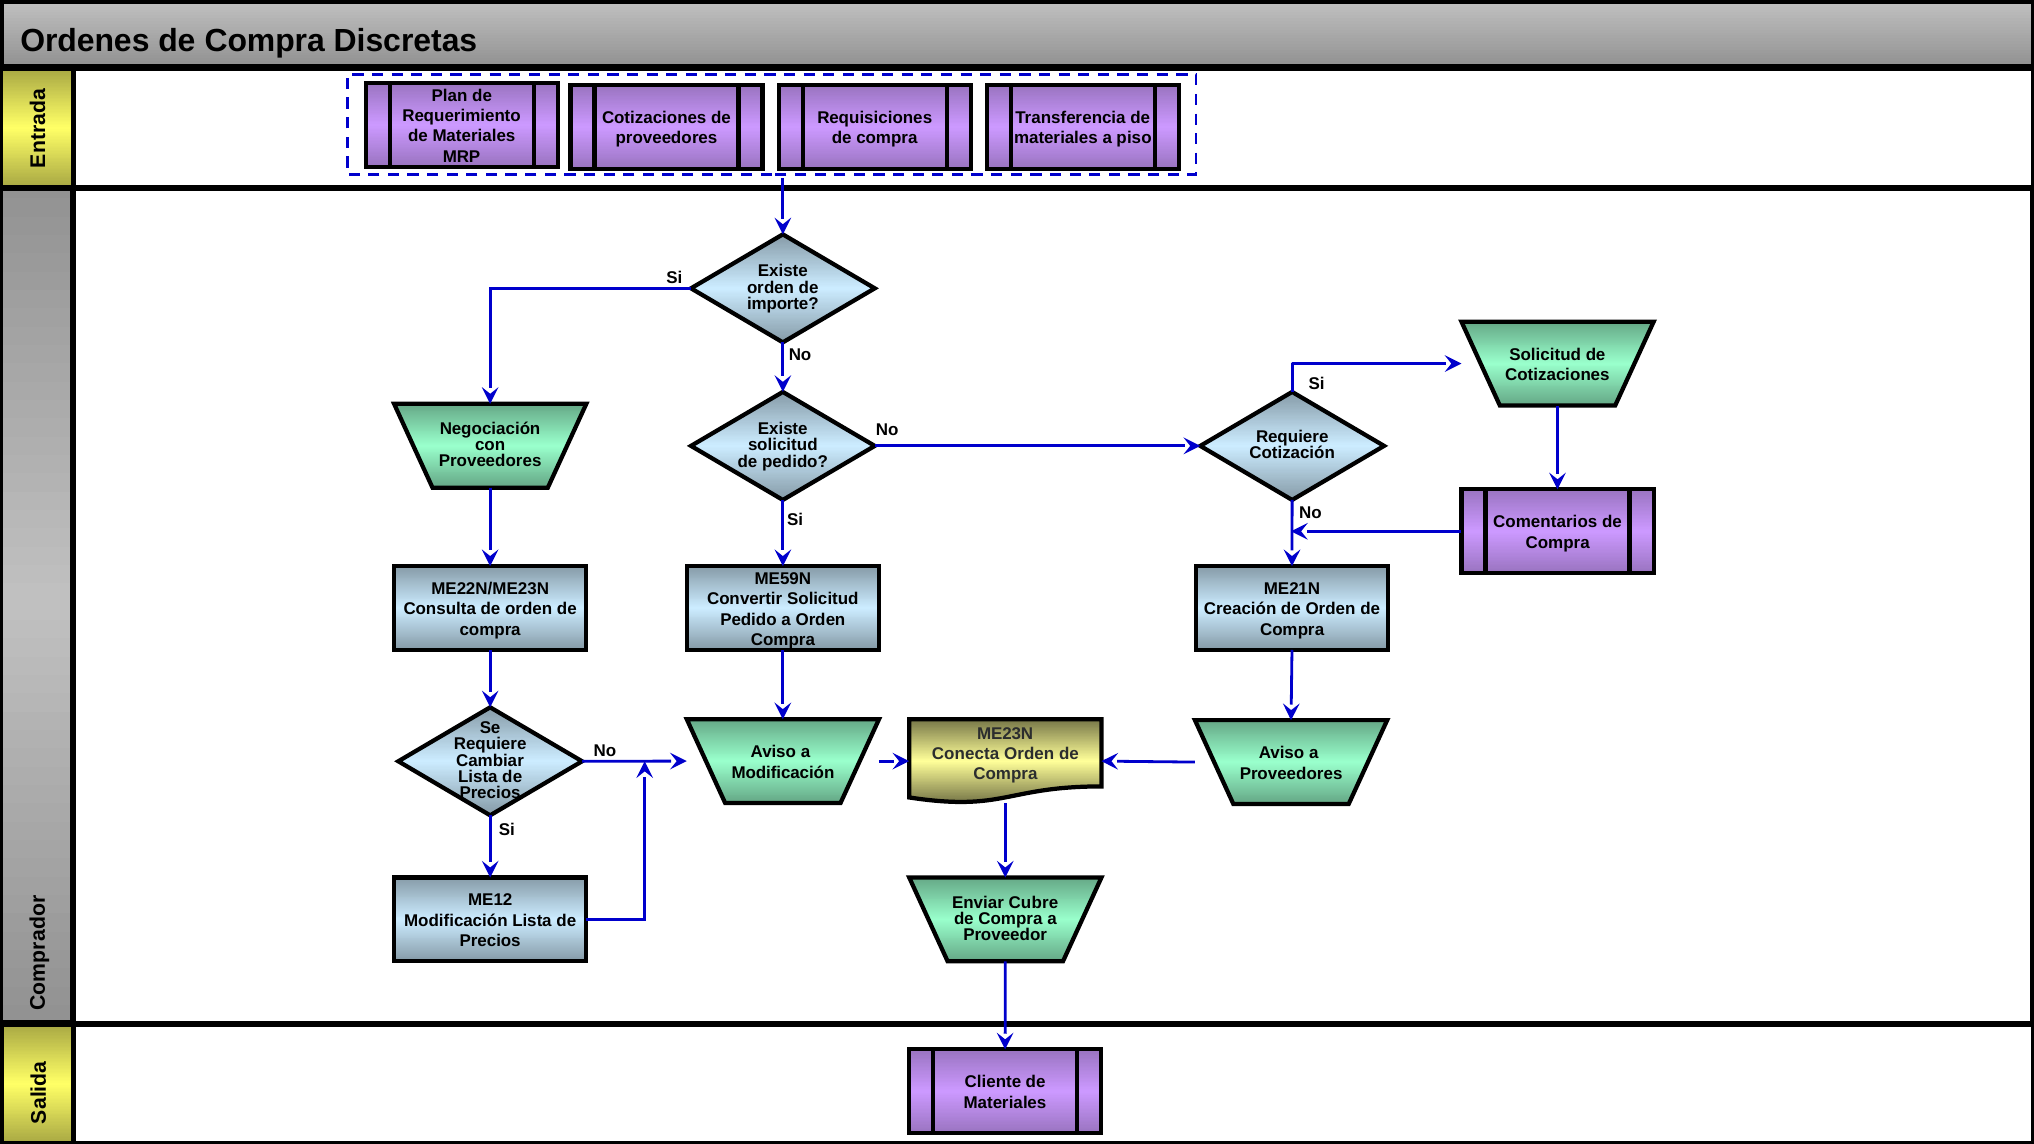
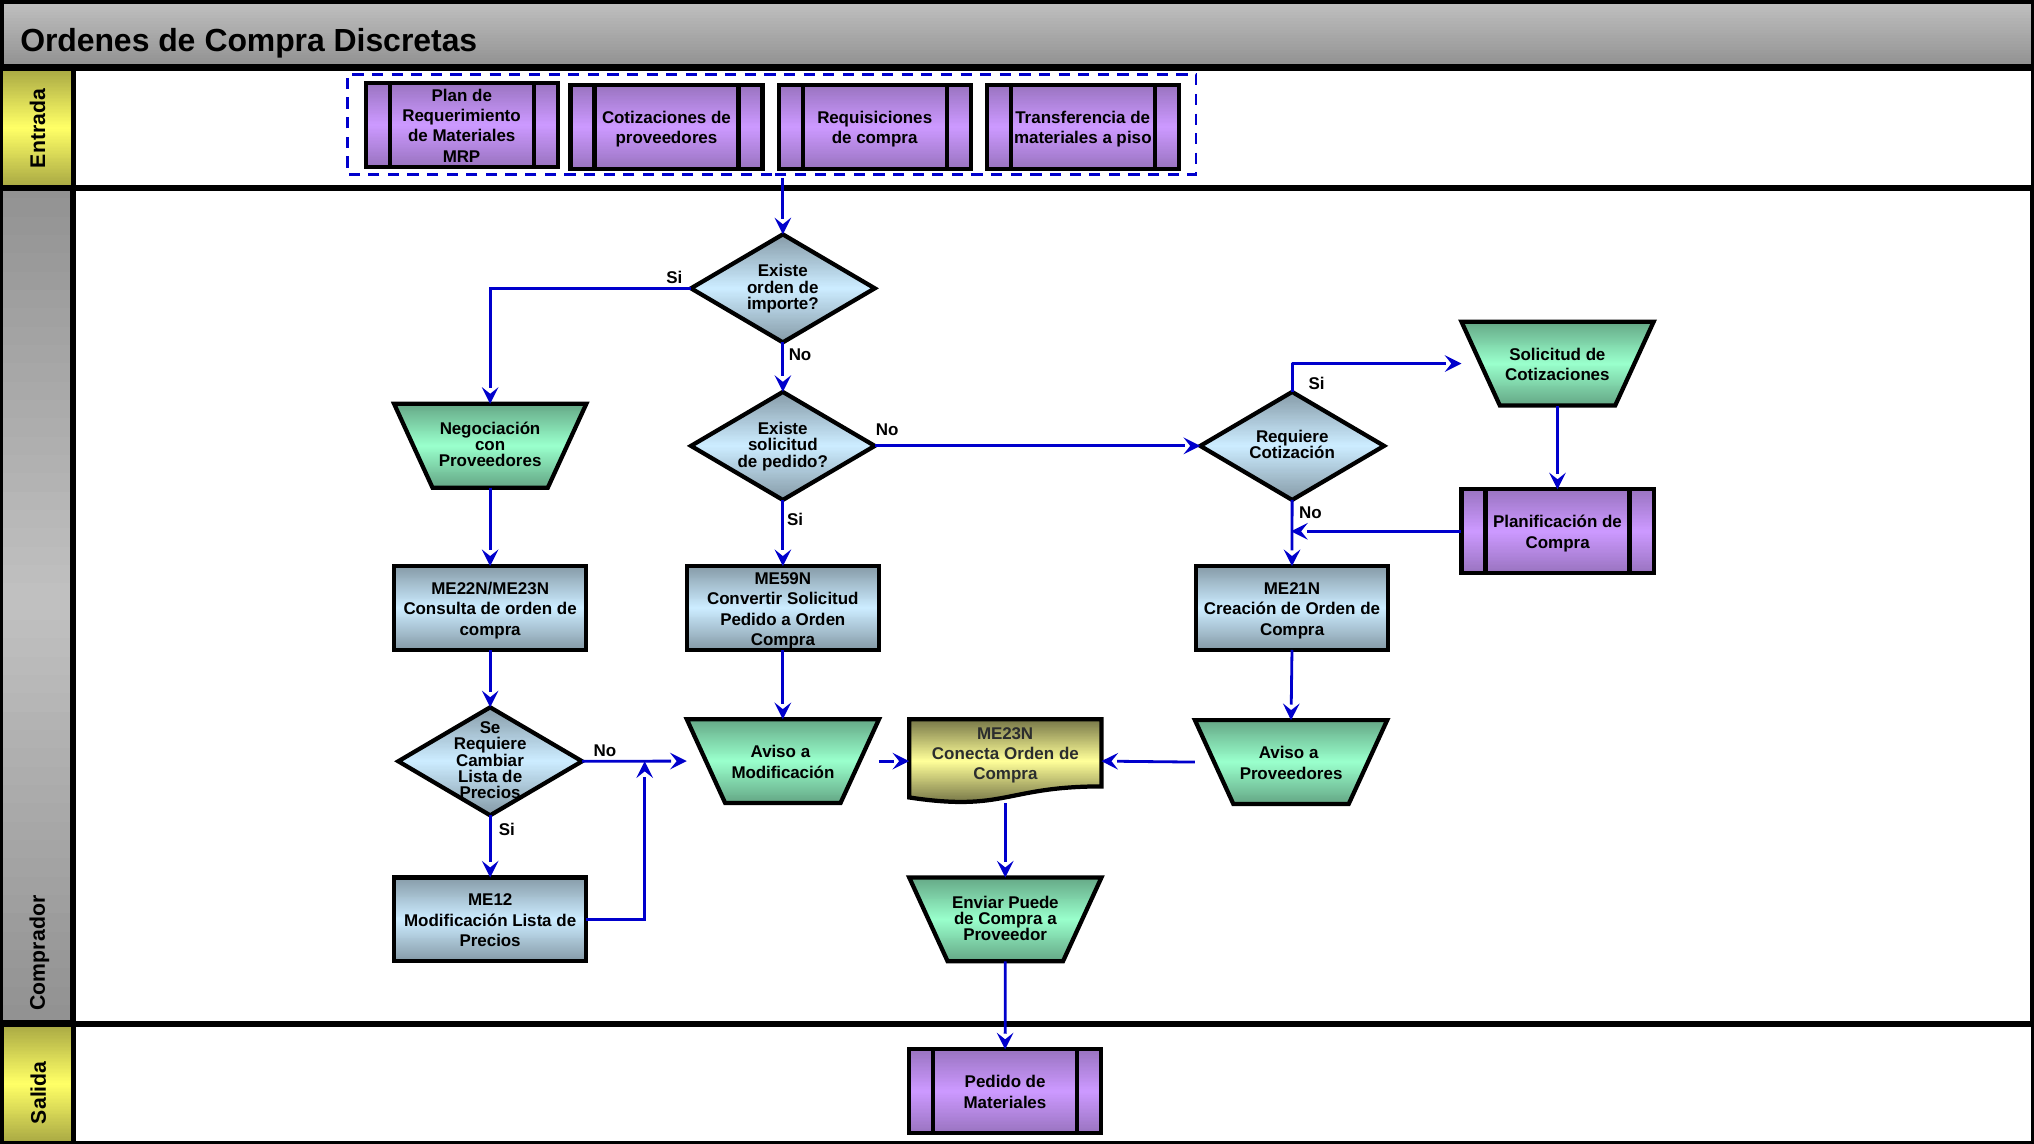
Comentarios: Comentarios -> Planificación (1545, 522)
Cubre: Cubre -> Puede (1034, 903)
Cliente: Cliente -> Pedido (993, 1083)
